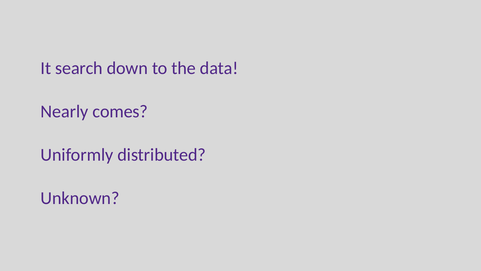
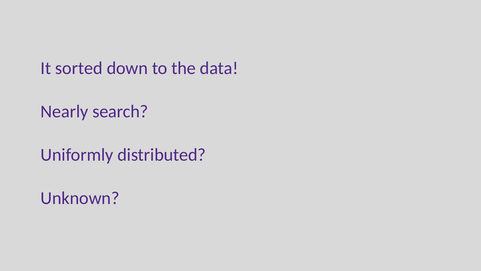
search: search -> sorted (79, 68)
comes: comes -> search (120, 111)
